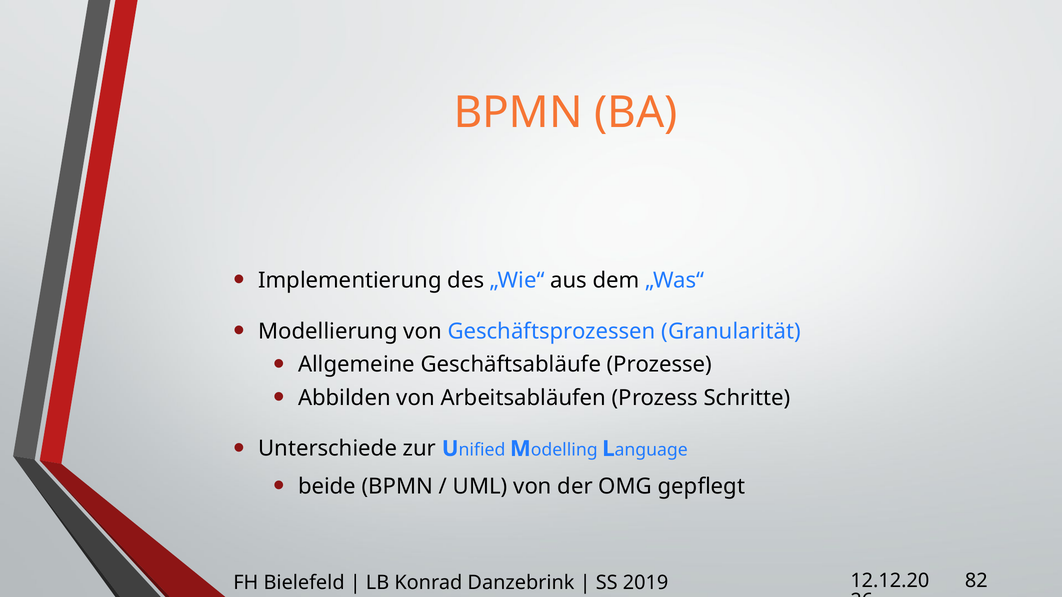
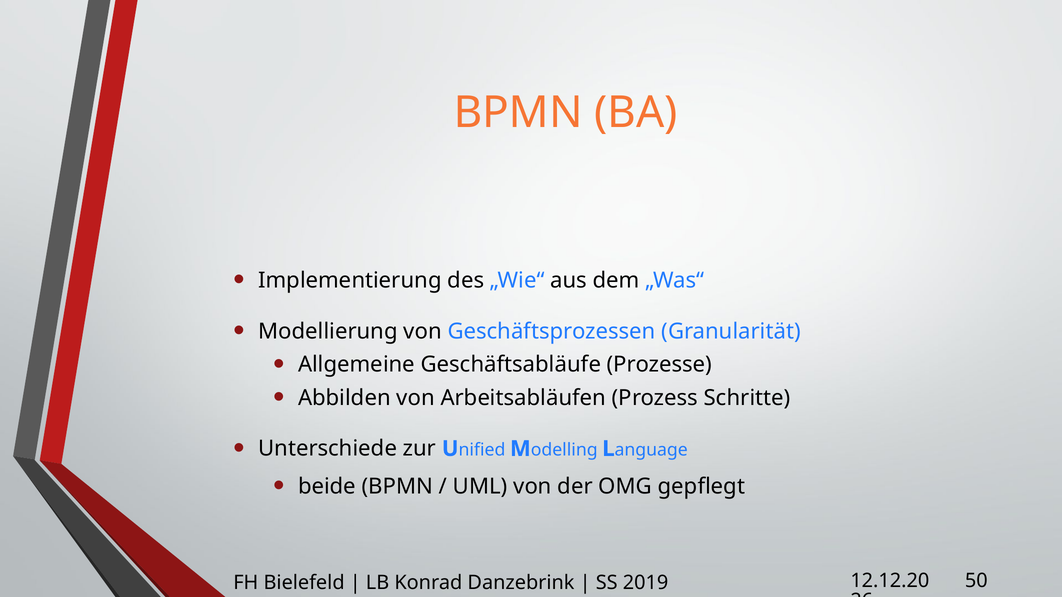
82: 82 -> 50 (976, 581)
